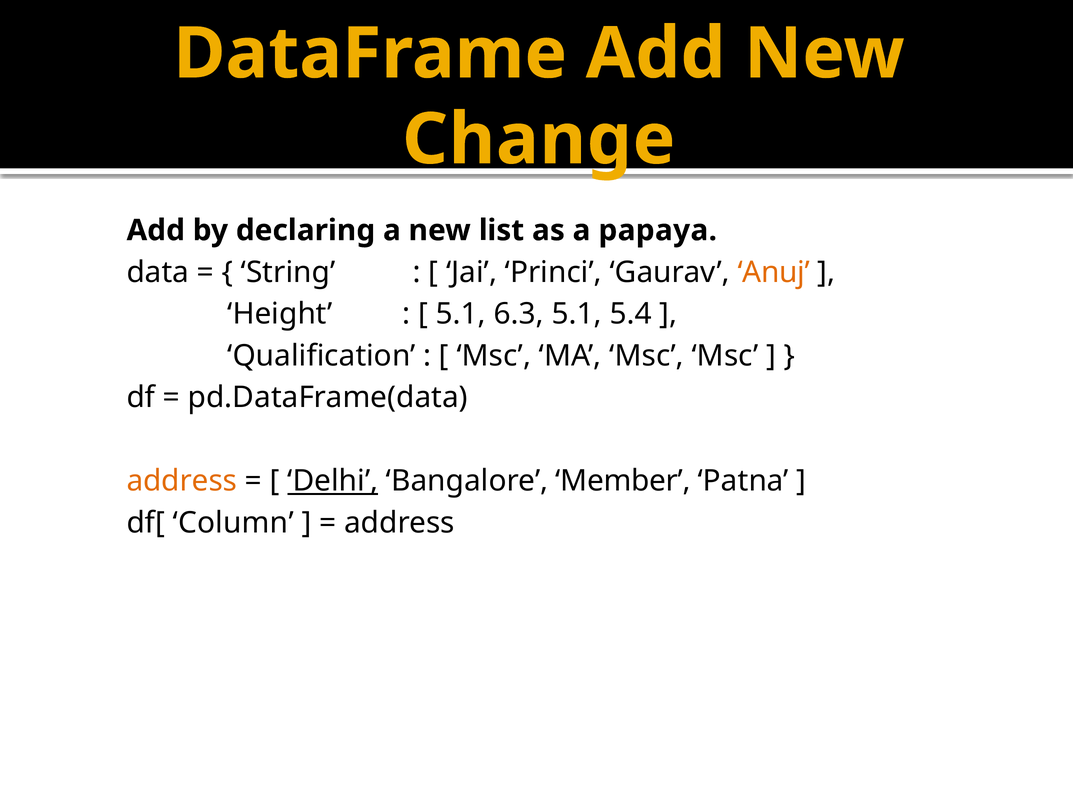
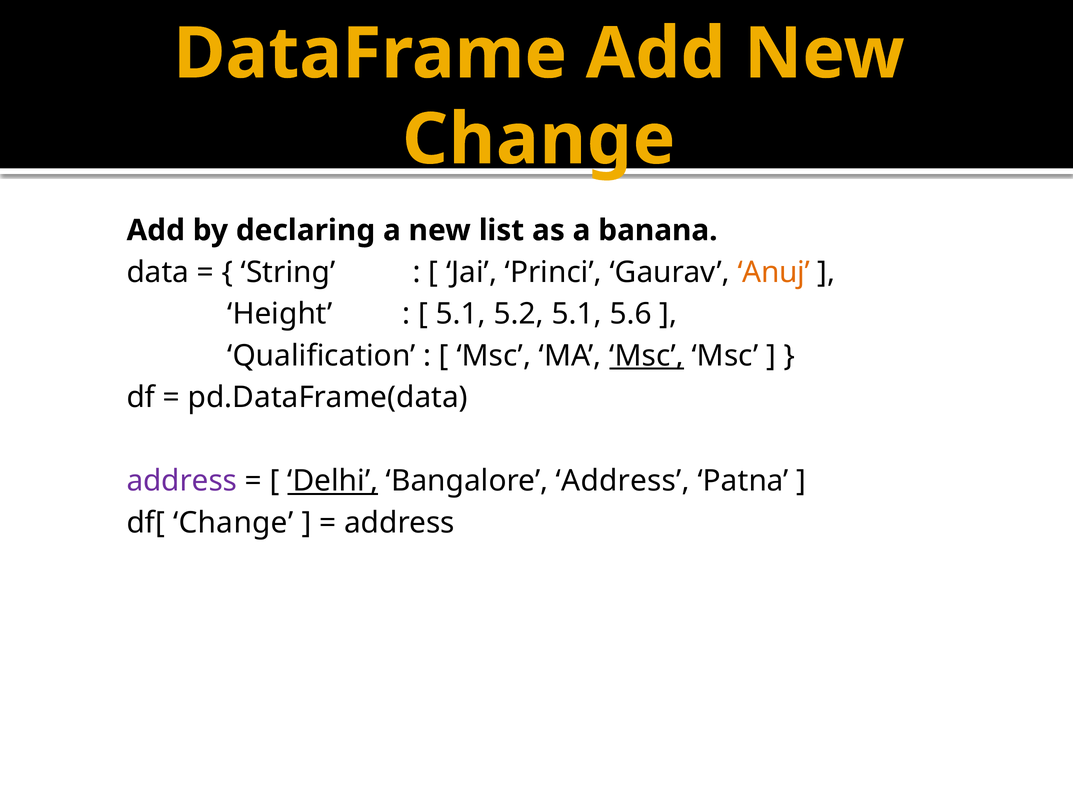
papaya: papaya -> banana (658, 230)
6.3: 6.3 -> 5.2 (519, 314)
5.4: 5.4 -> 5.6 (631, 314)
Msc underline: none -> present (647, 356)
address colour: orange -> purple (182, 481)
Bangalore Member: Member -> Address (623, 481)
df[ Column: Column -> Change (233, 523)
